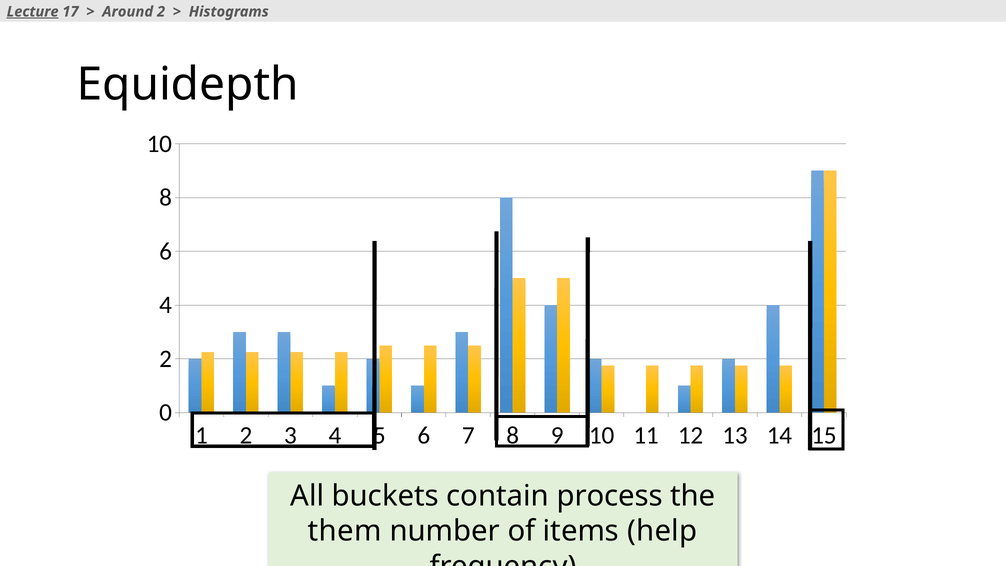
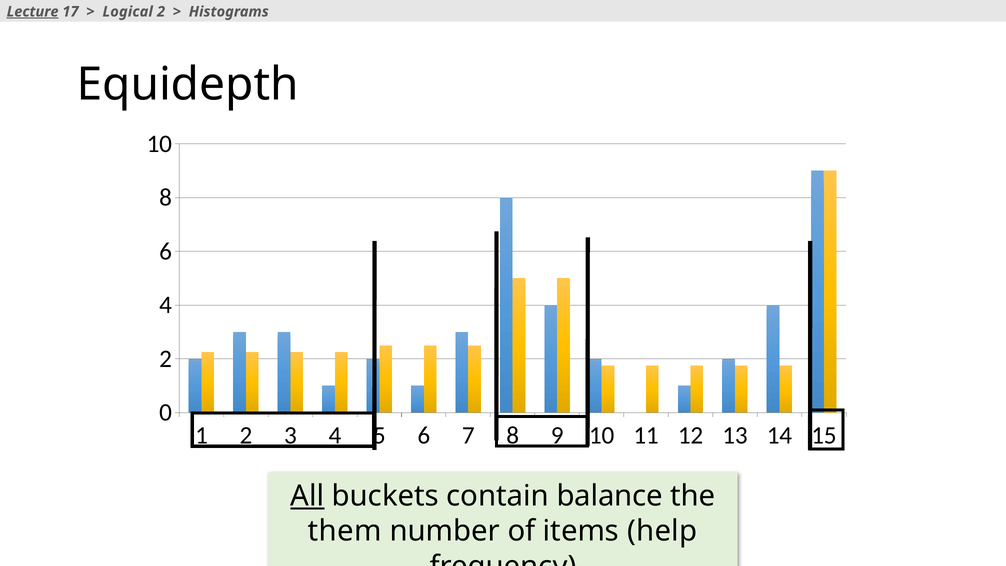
Around: Around -> Logical (128, 12)
All underline: none -> present (307, 496)
process: process -> balance (610, 496)
